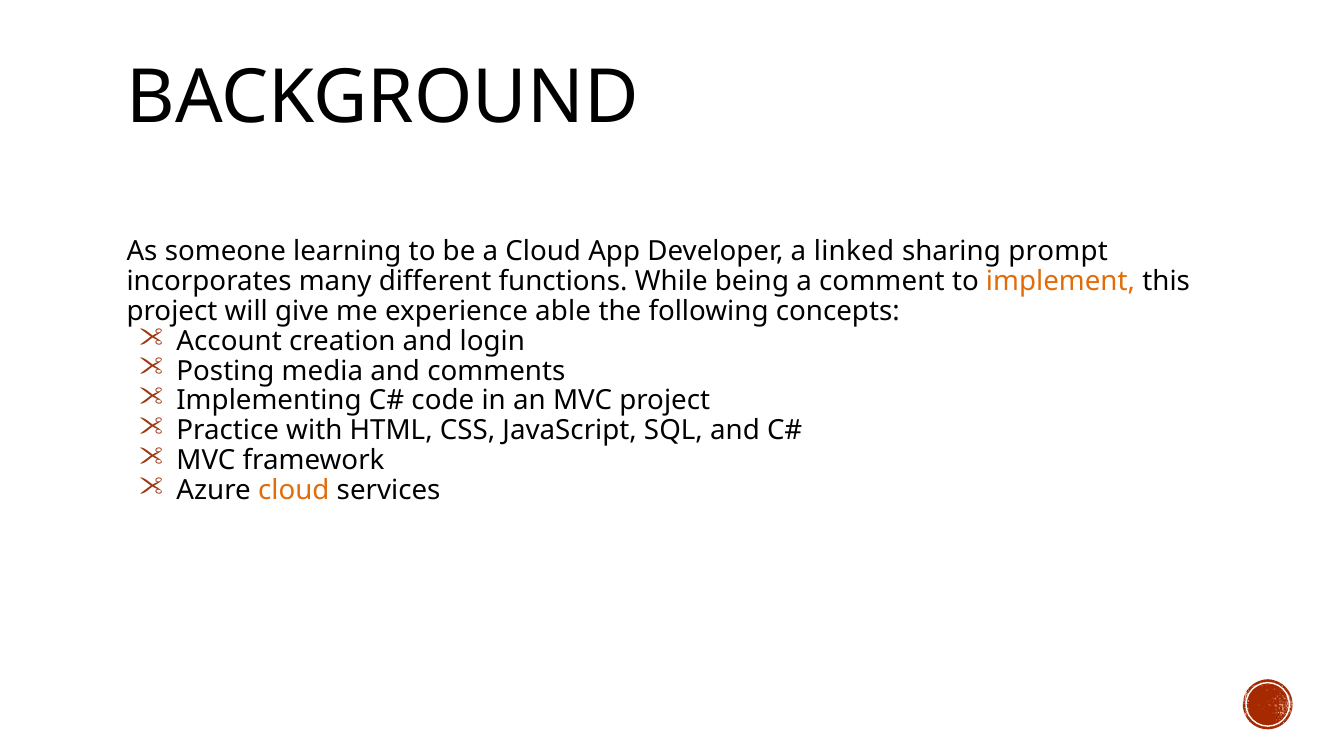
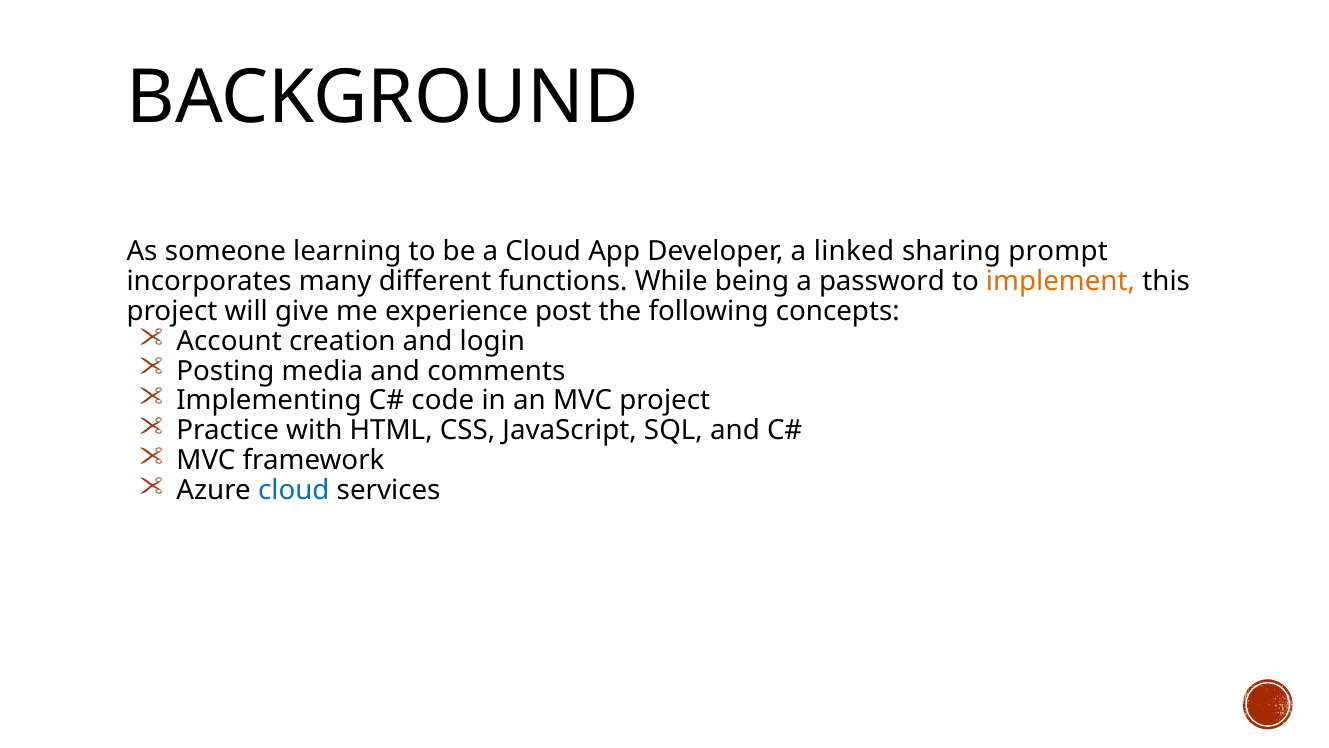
comment: comment -> password (882, 281)
able: able -> post (563, 311)
cloud colour: orange -> blue (294, 490)
